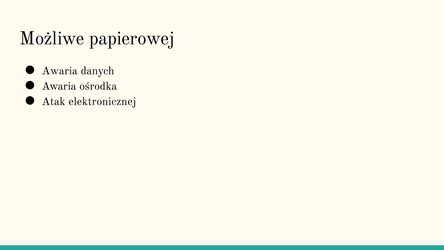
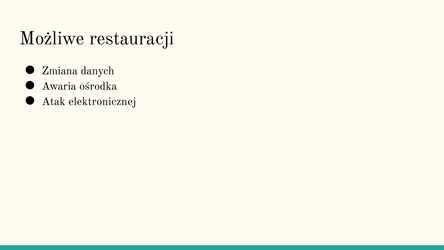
papierowej: papierowej -> restauracji (132, 38)
Awaria: Awaria -> Zmiana (60, 71)
